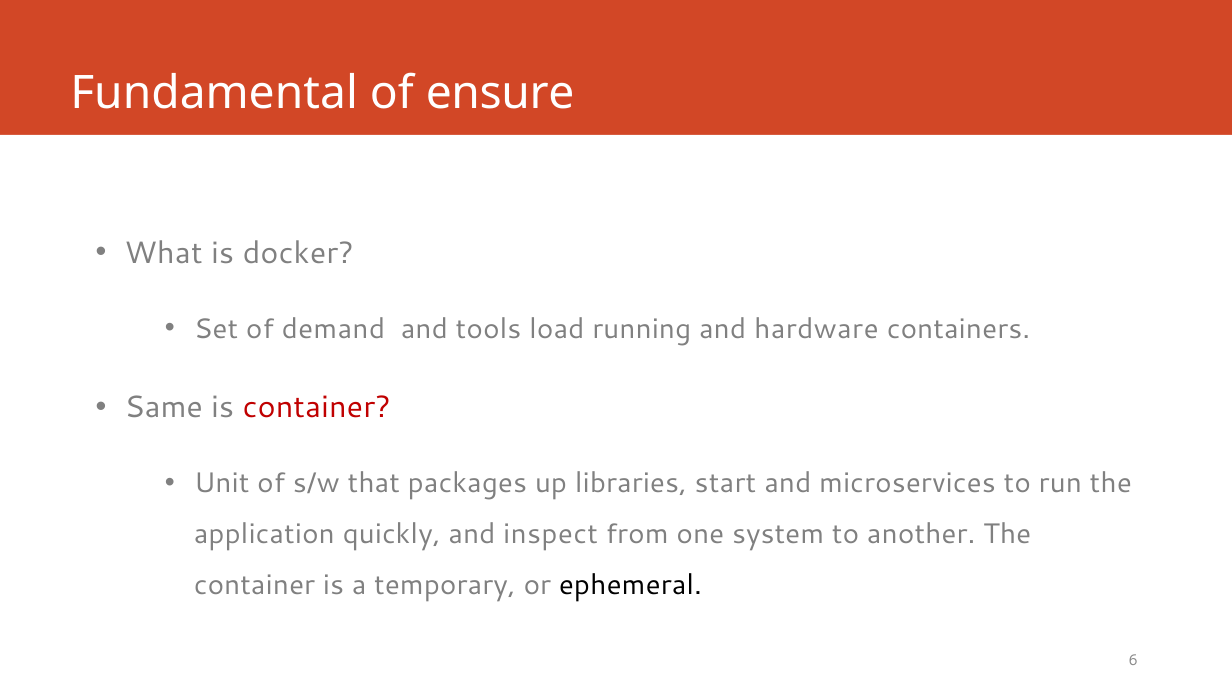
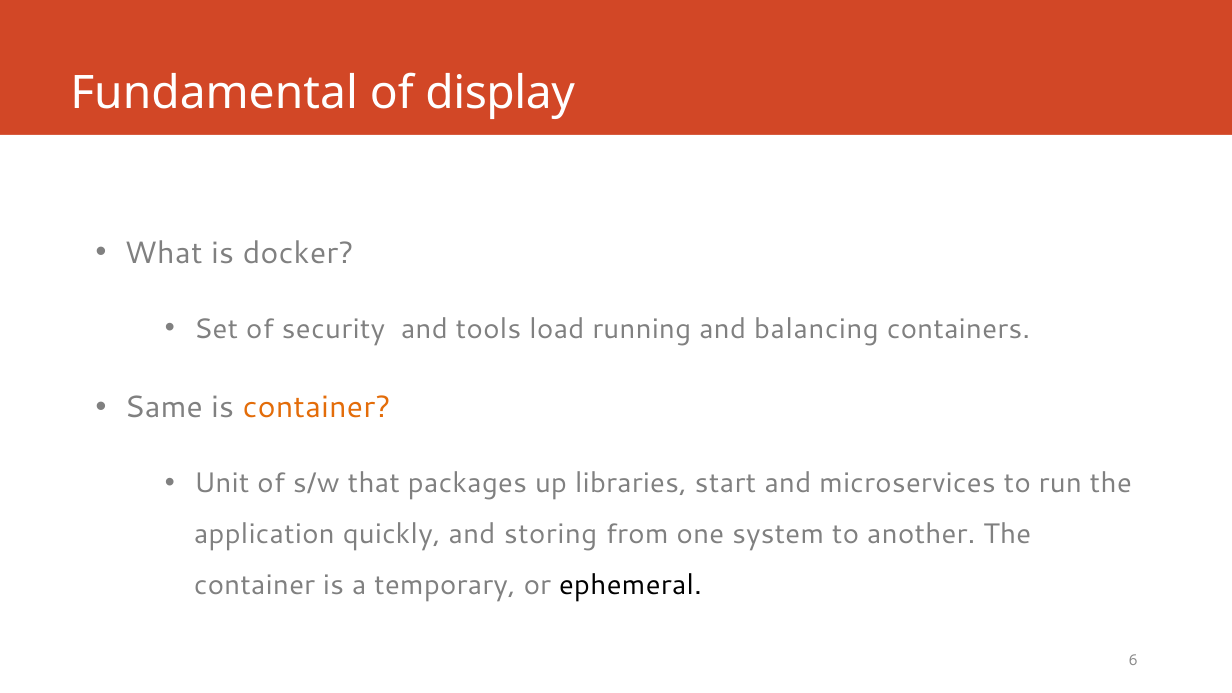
ensure: ensure -> display (500, 93)
demand: demand -> security (333, 329)
hardware: hardware -> balancing (816, 329)
container colour: red -> orange (317, 408)
inspect: inspect -> storing (551, 534)
